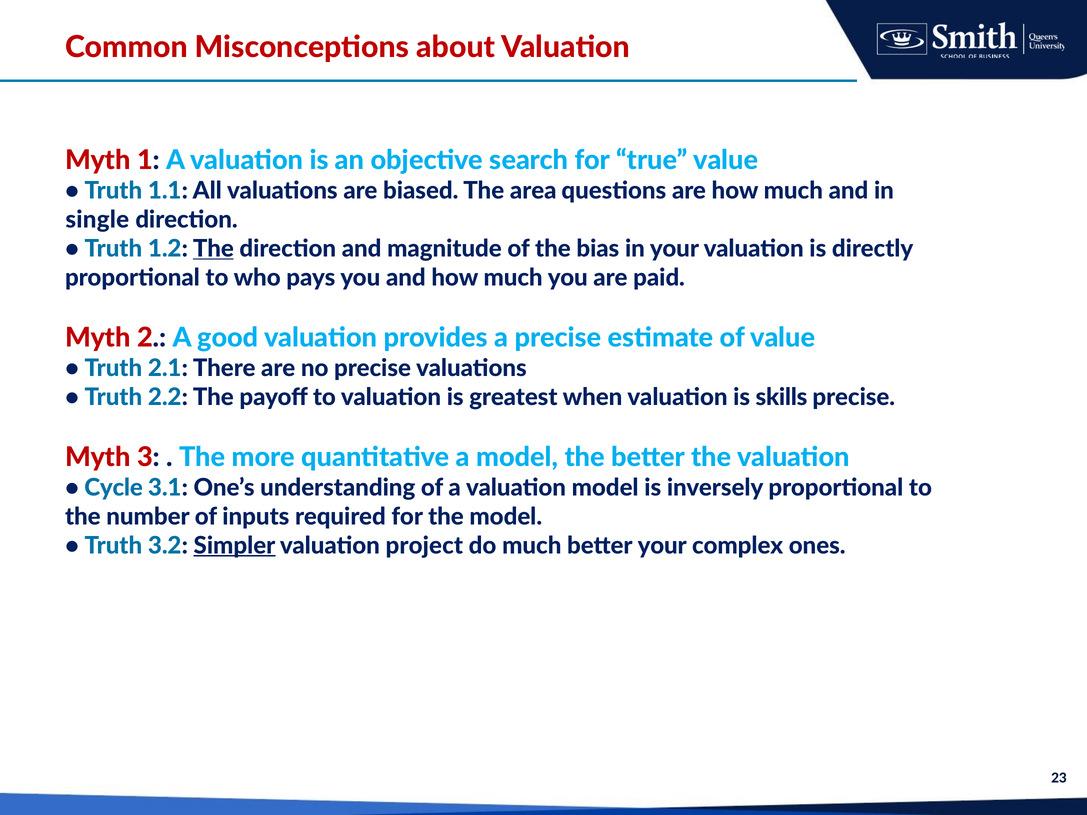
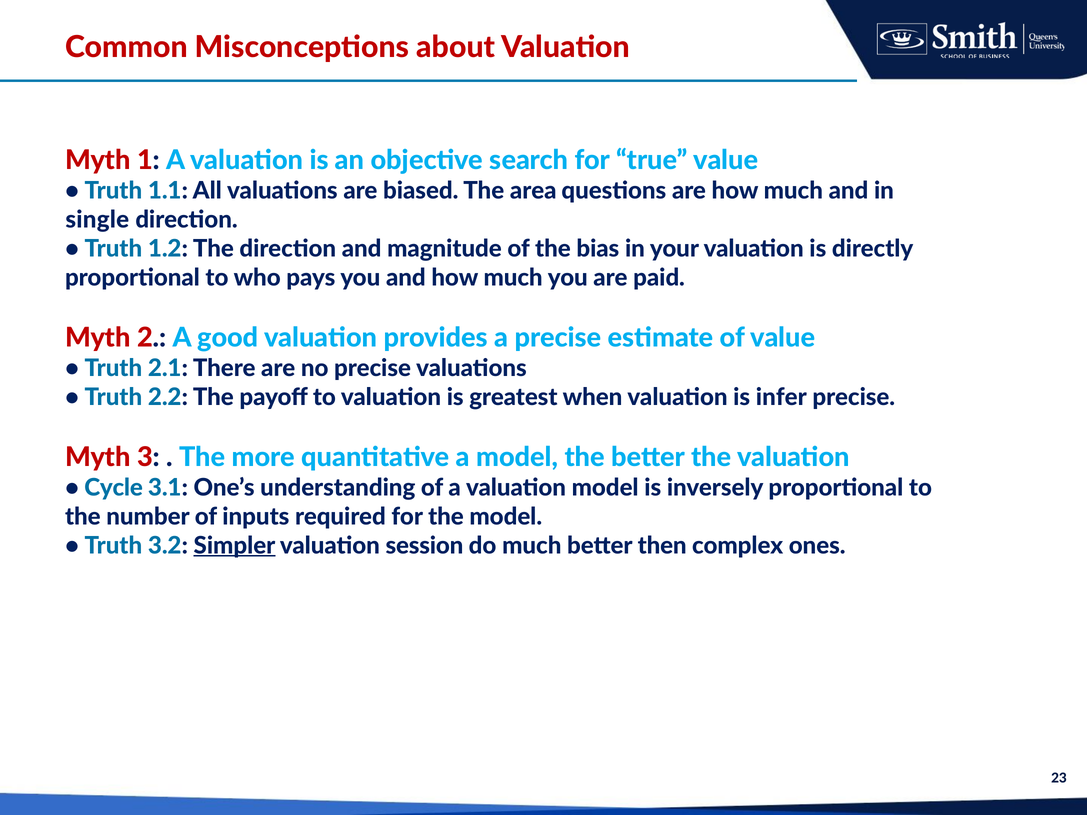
The underline: present -> none (213, 249)
skills: skills -> infer (781, 397)
project: project -> session (424, 546)
better your: your -> then (662, 546)
